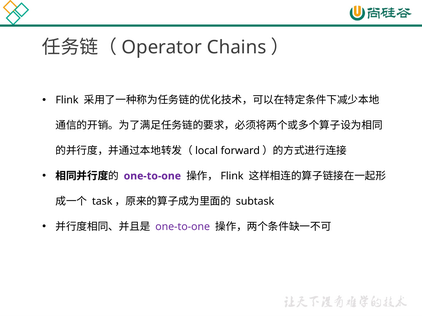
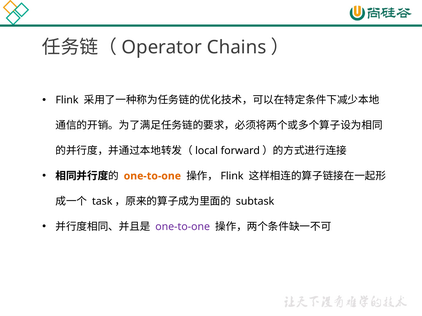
one-to-one colour: purple -> orange (152, 176)
